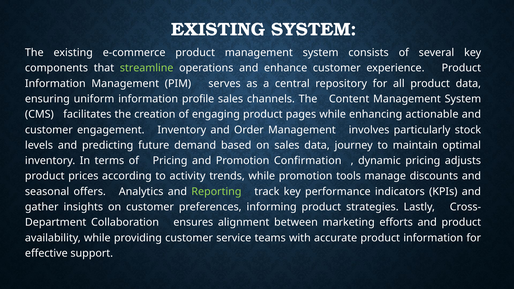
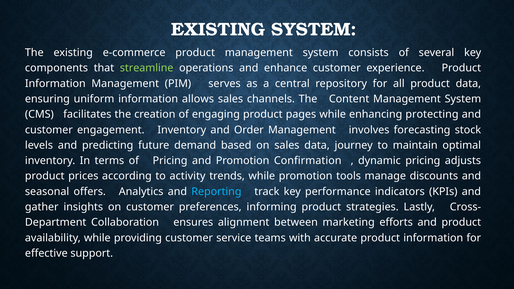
profile: profile -> allows (198, 99)
actionable: actionable -> protecting (432, 114)
particularly: particularly -> forecasting (422, 130)
Reporting colour: light green -> light blue (216, 192)
